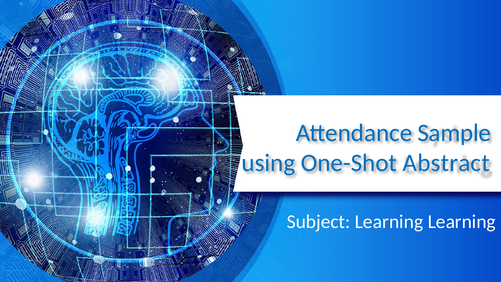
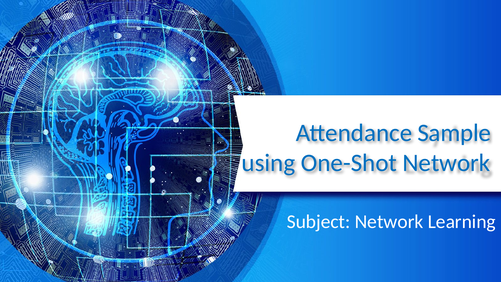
One-Shot Abstract: Abstract -> Network (446, 163)
Subject Learning: Learning -> Network (389, 222)
